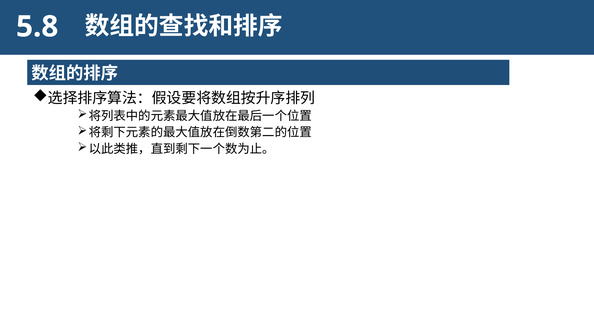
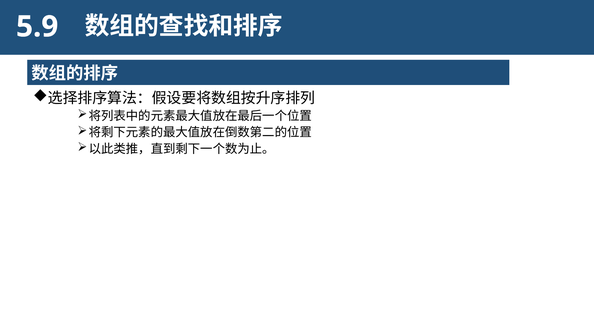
5.8: 5.8 -> 5.9 (37, 27)
